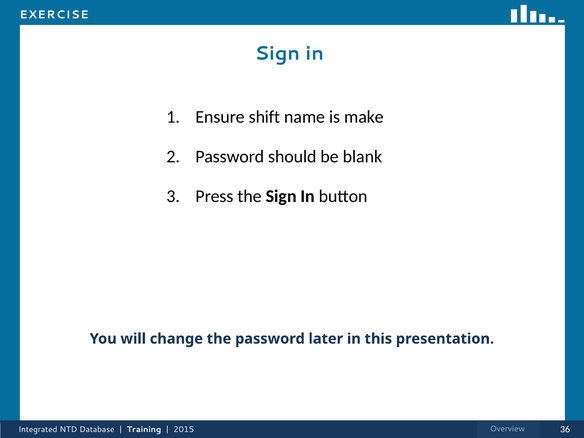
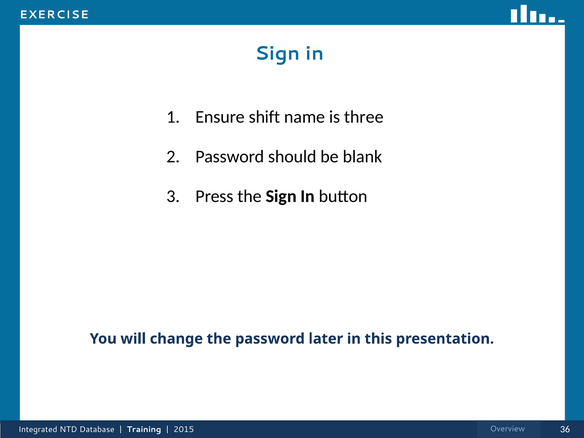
make: make -> three (364, 117)
